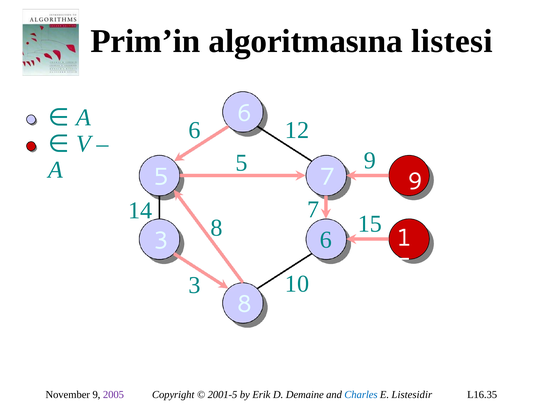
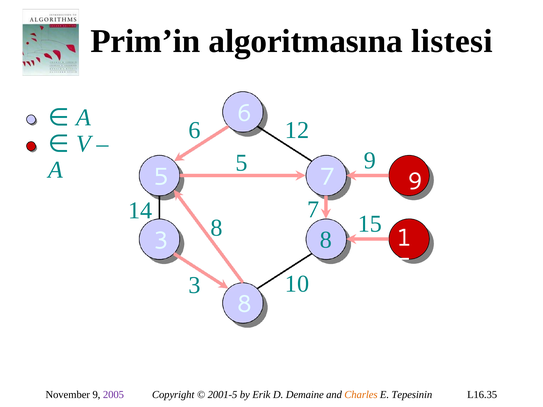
6: 6 -> 8 (326, 240)
Charles colour: blue -> orange (361, 394)
Listesidir: Listesidir -> Tepesinin (412, 394)
